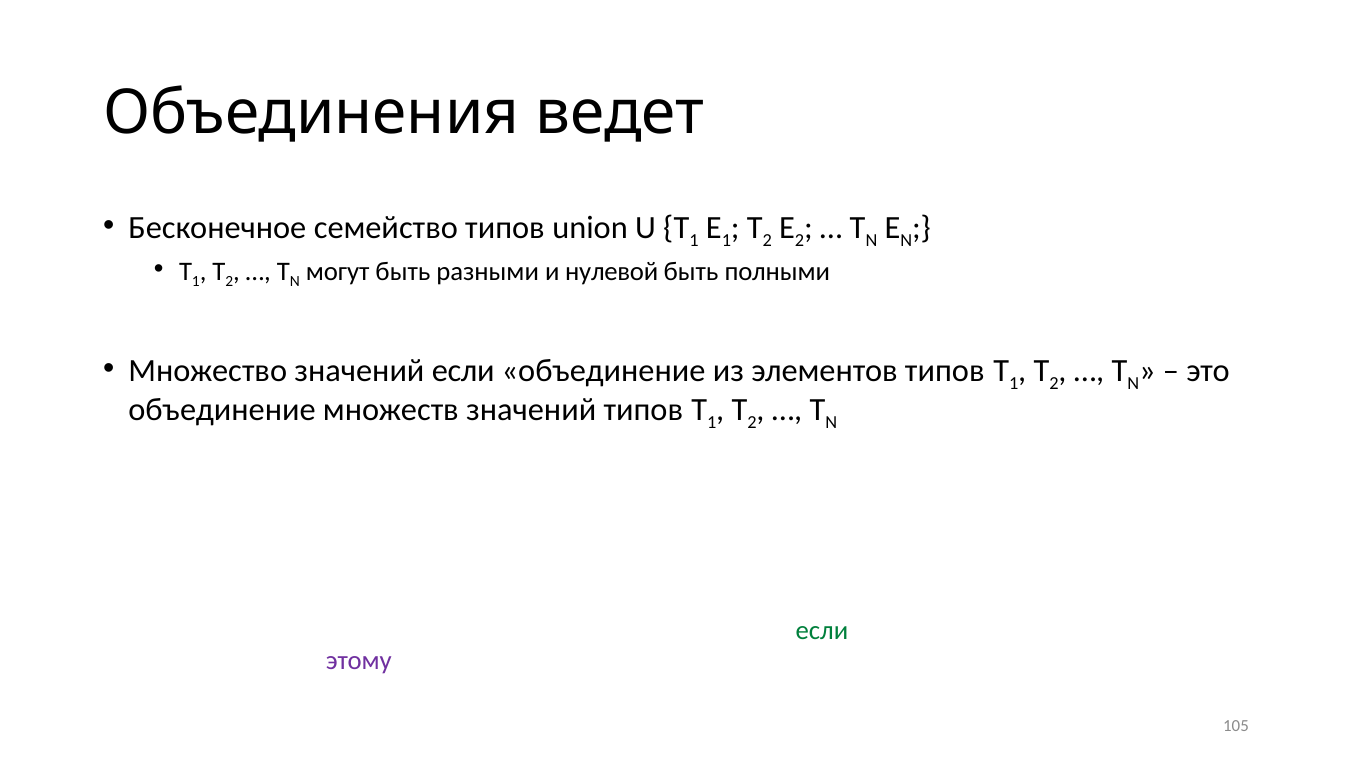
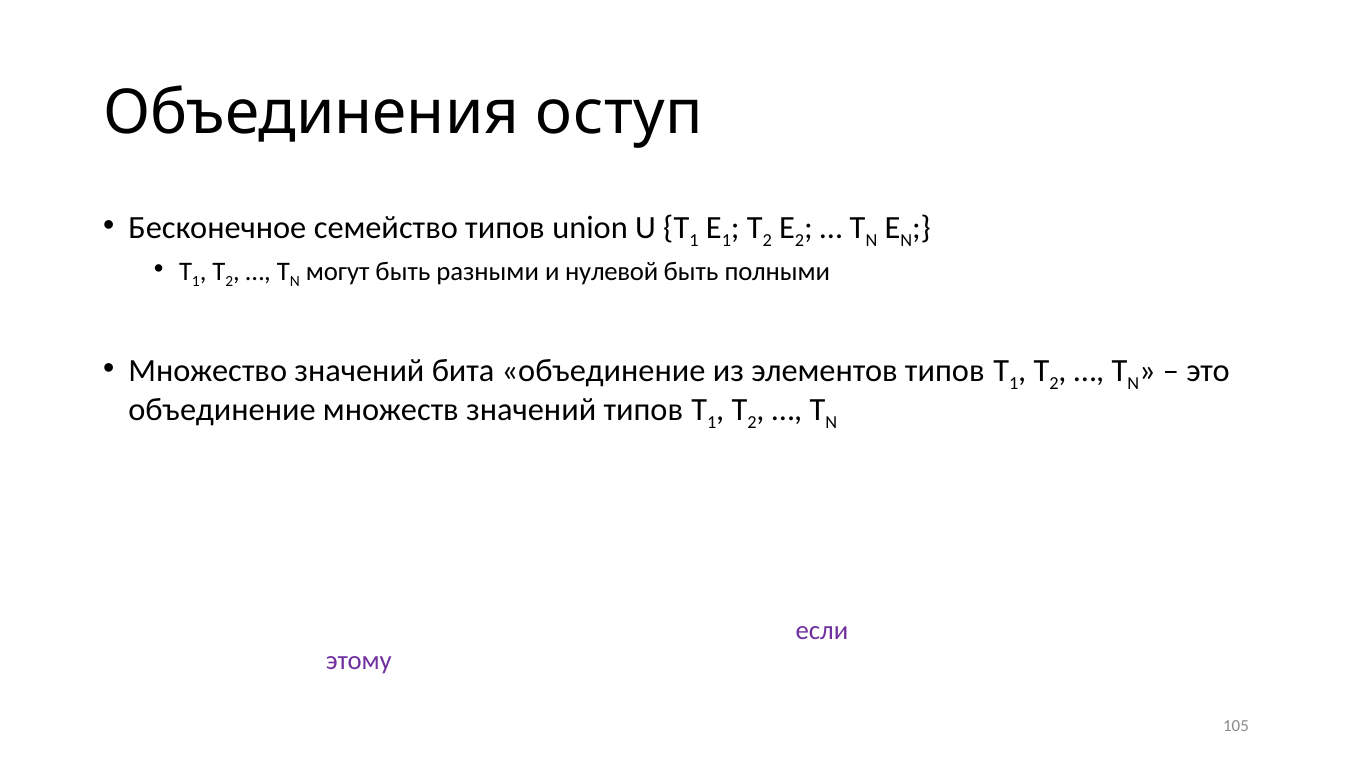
ведет: ведет -> оступ (620, 114)
значений если: если -> бита (463, 371)
если colour: green -> purple (822, 631)
